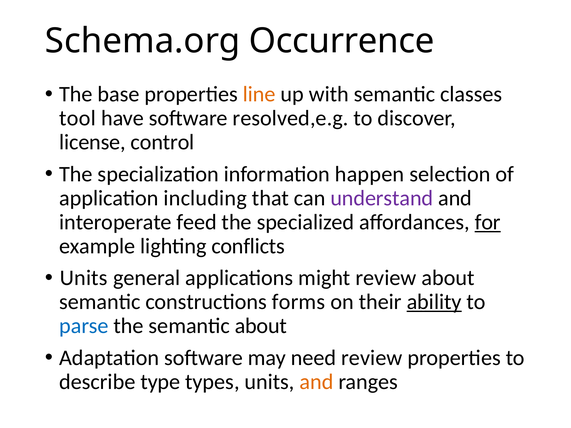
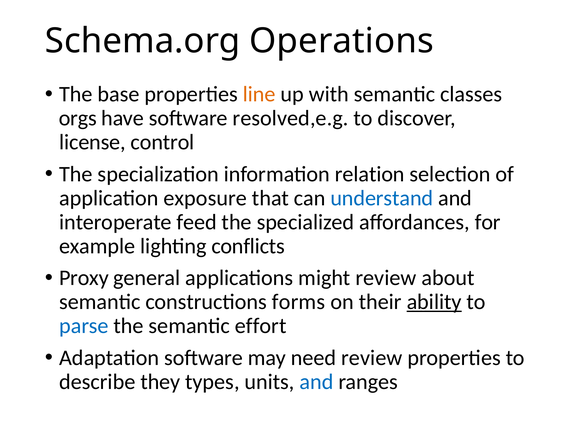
Occurrence: Occurrence -> Operations (342, 41)
tool: tool -> orgs (78, 118)
happen: happen -> relation (370, 174)
including: including -> exposure (205, 198)
understand colour: purple -> blue (382, 198)
for underline: present -> none (488, 222)
Units: Units -> Proxy (84, 278)
semantic about: about -> effort (261, 326)
type: type -> they (160, 382)
and colour: orange -> blue (316, 382)
